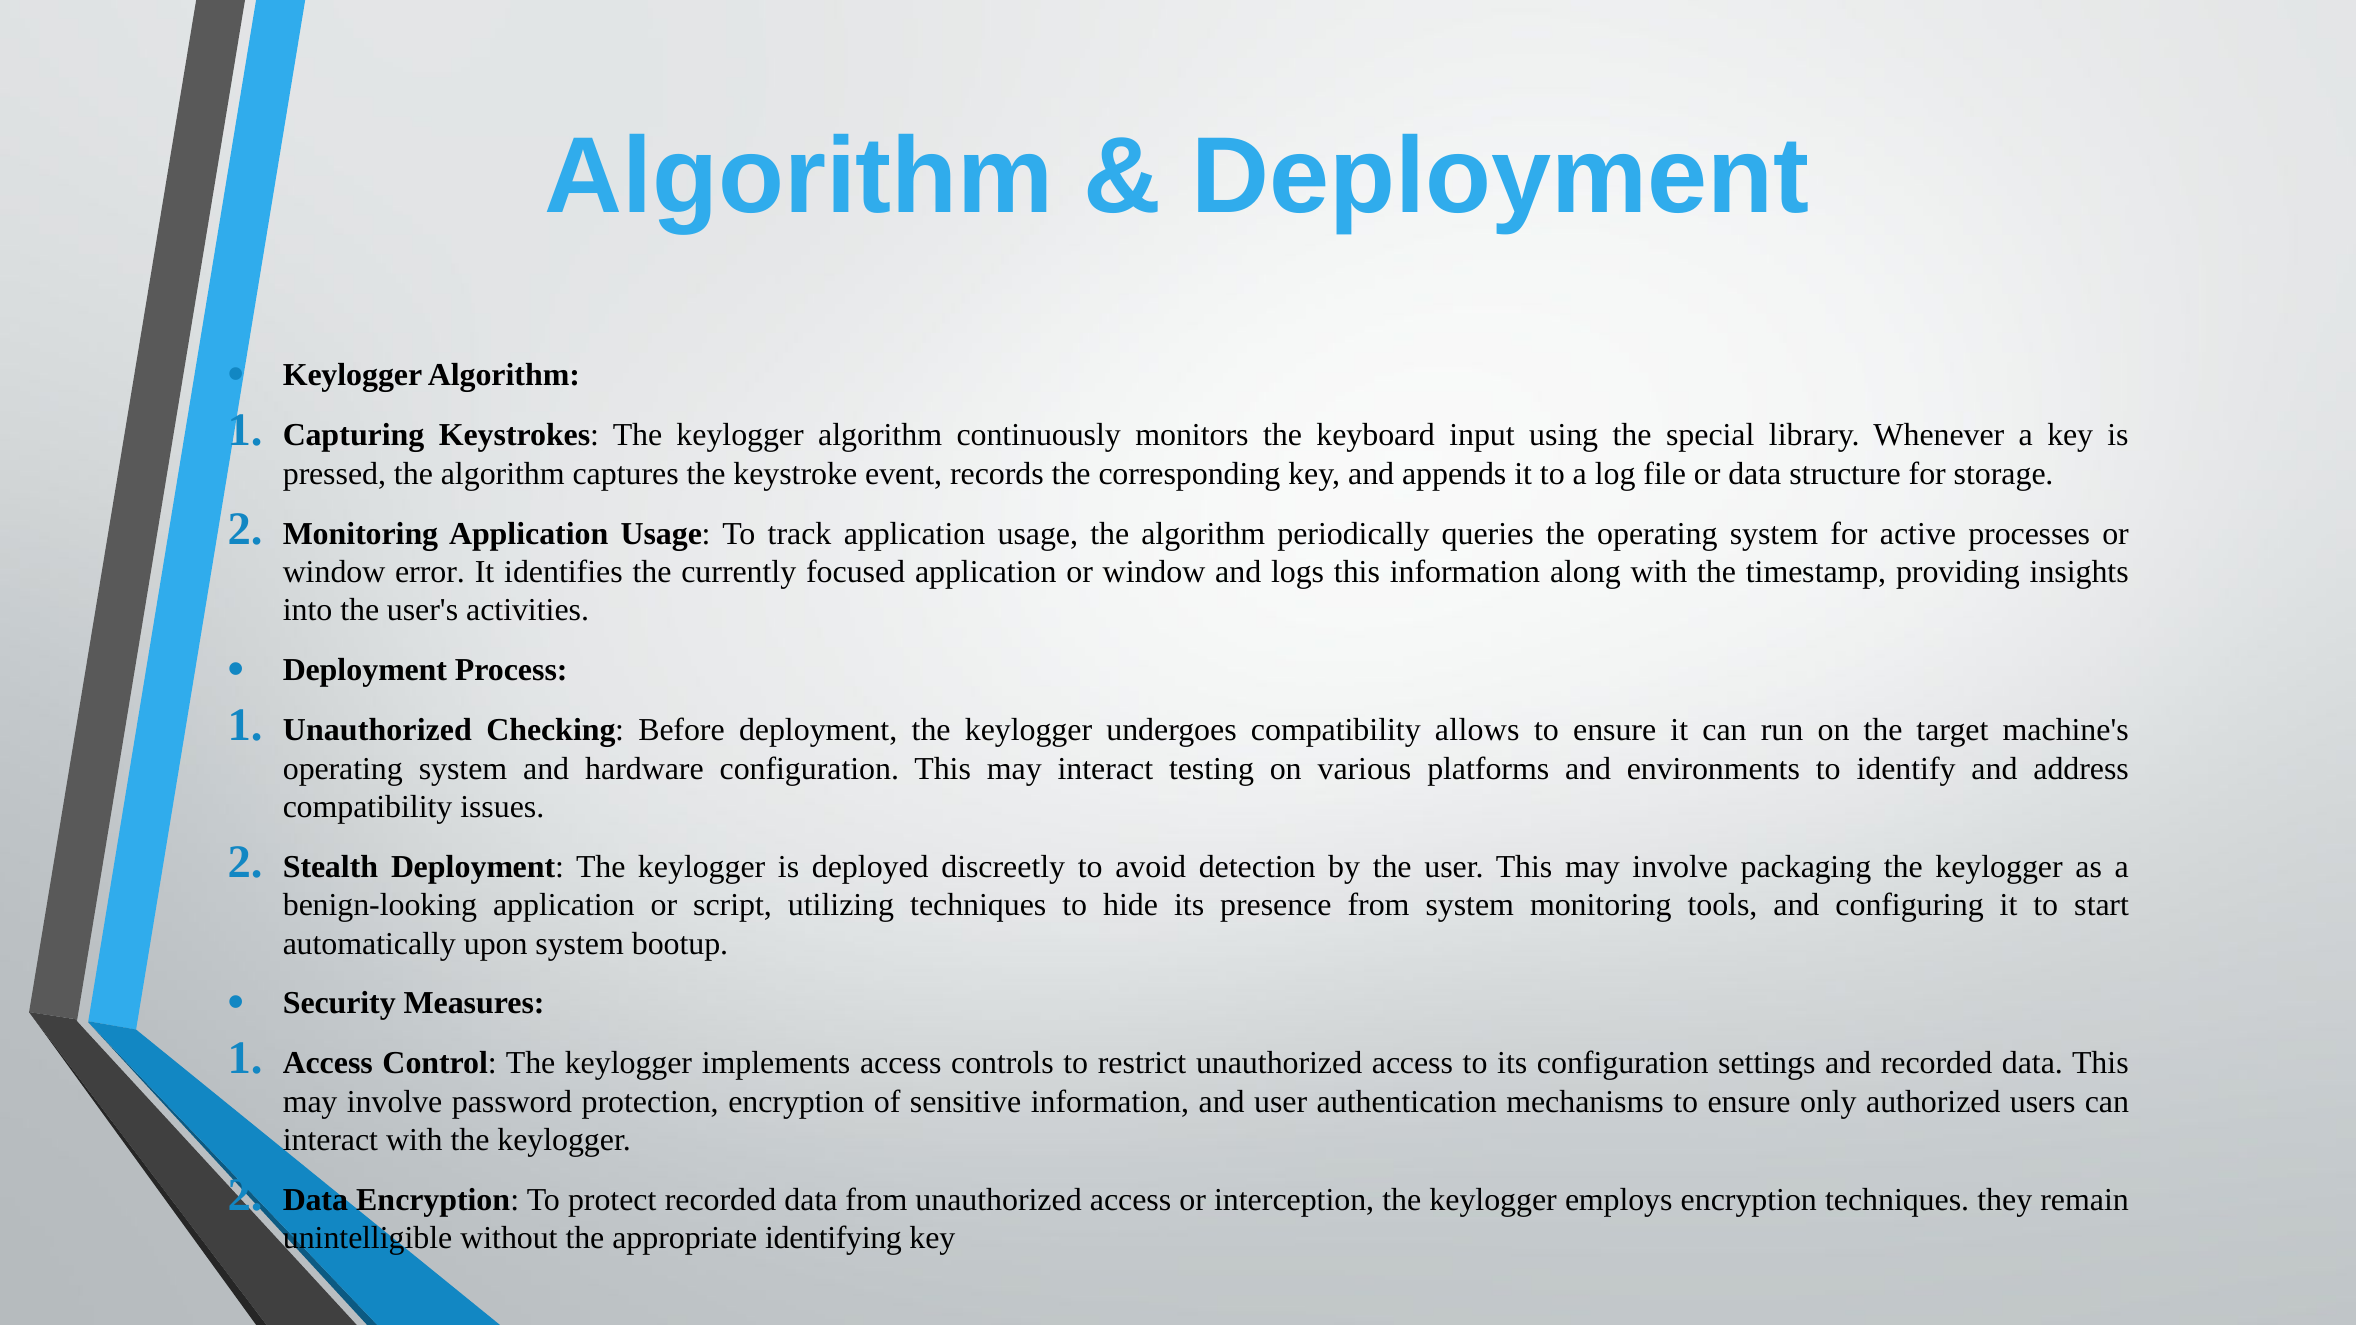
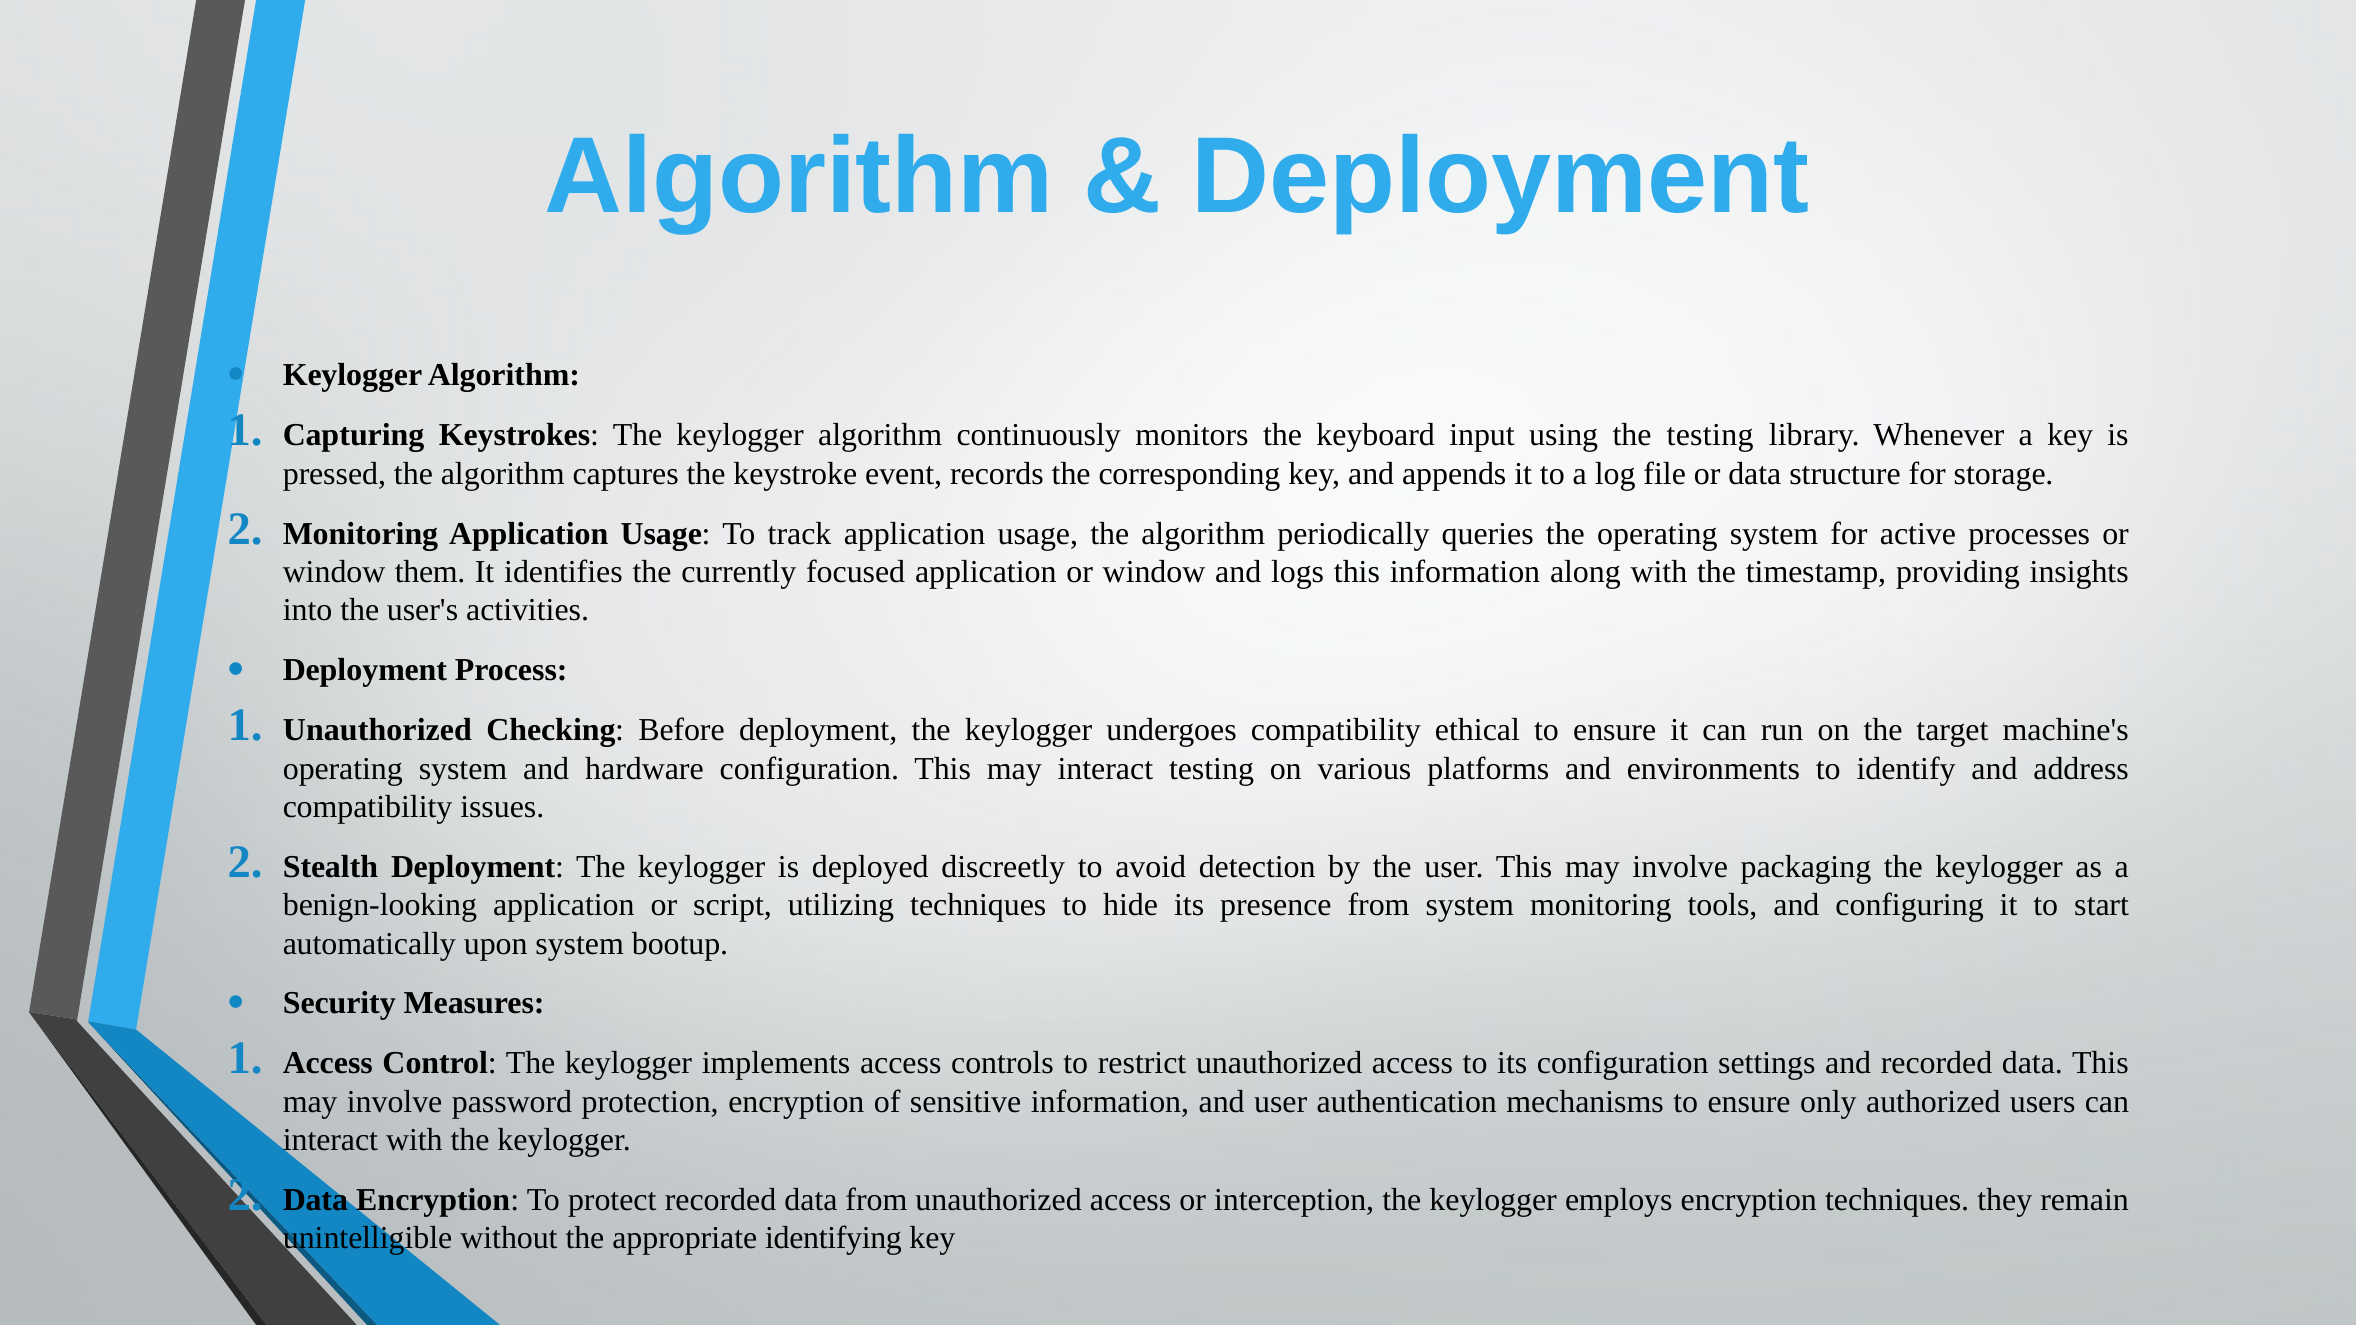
the special: special -> testing (1710, 435)
error: error -> them (430, 572)
allows: allows -> ethical (1477, 730)
